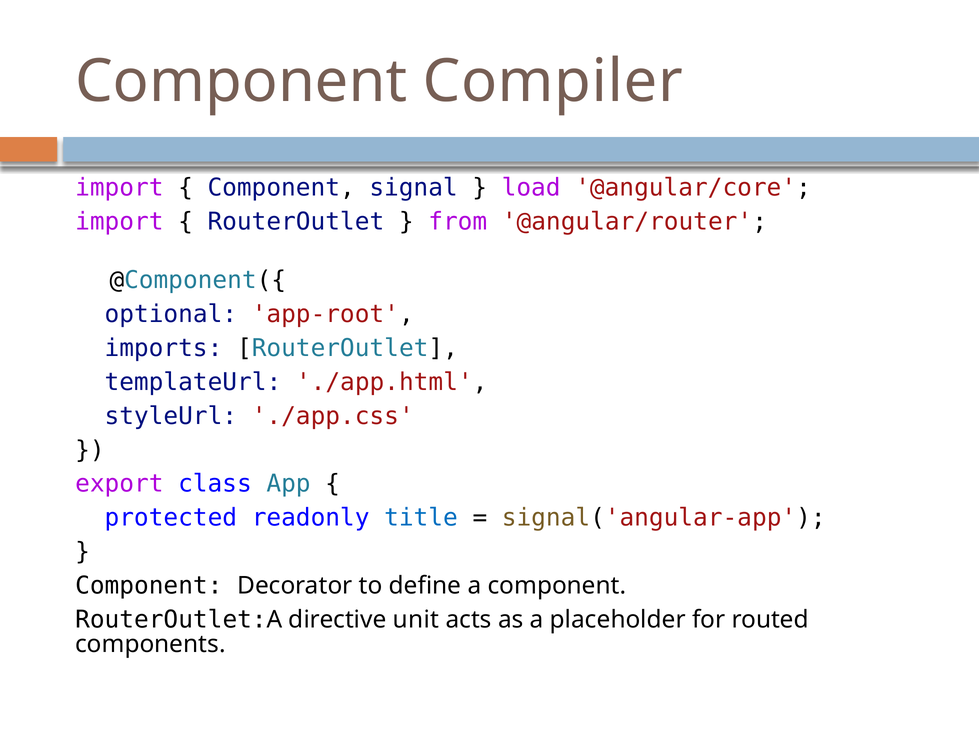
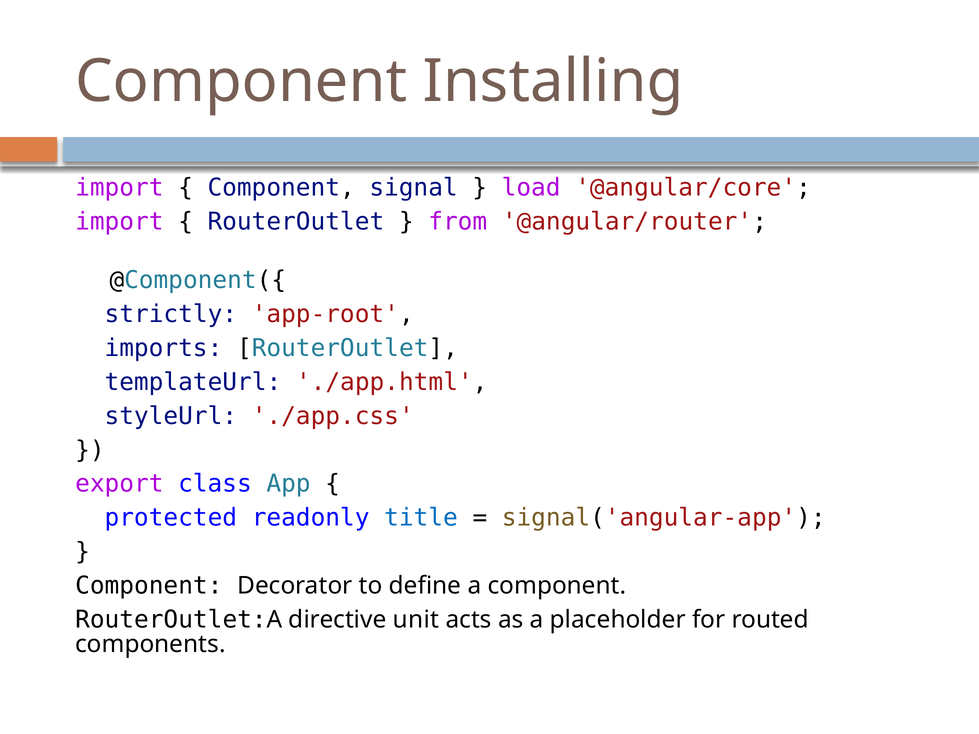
Compiler: Compiler -> Installing (553, 82)
optional: optional -> strictly (171, 314)
